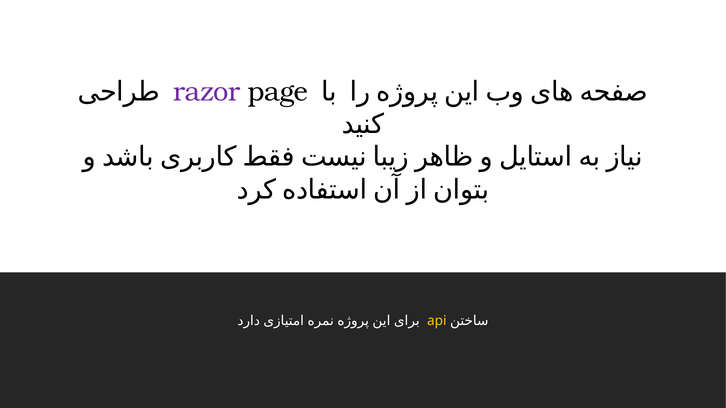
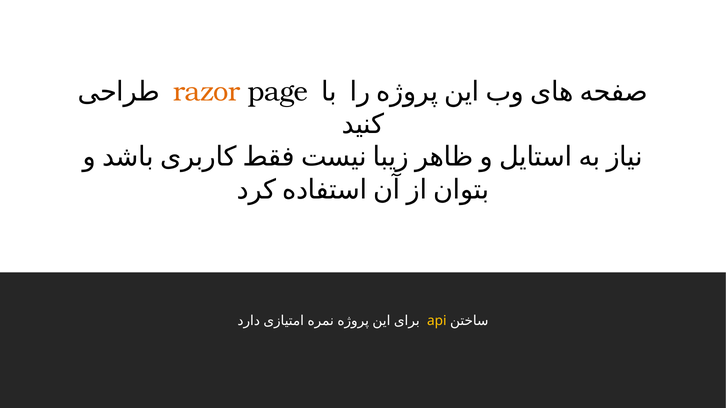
razor colour: purple -> orange (207, 92)
